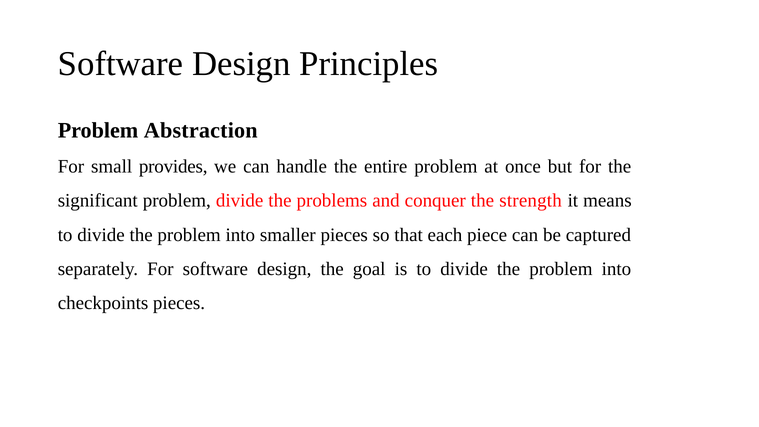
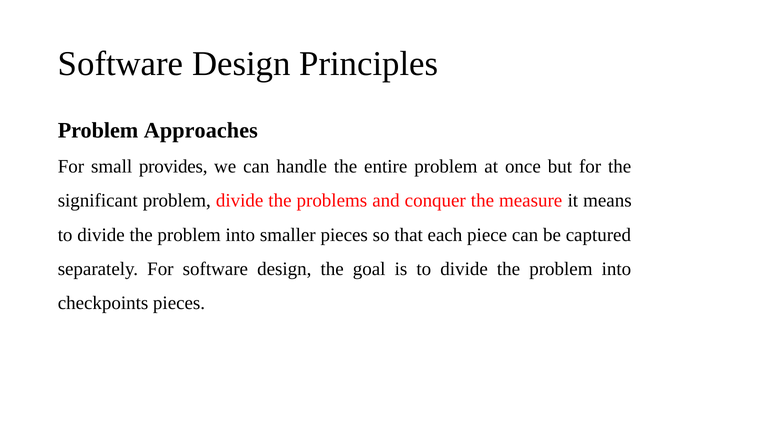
Abstraction: Abstraction -> Approaches (201, 131)
strength: strength -> measure (531, 201)
